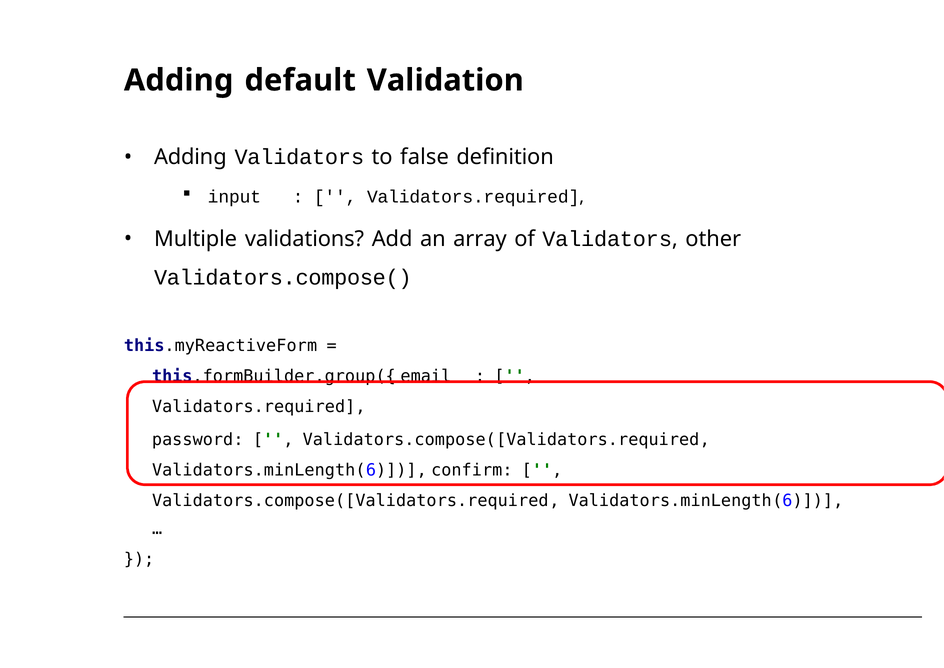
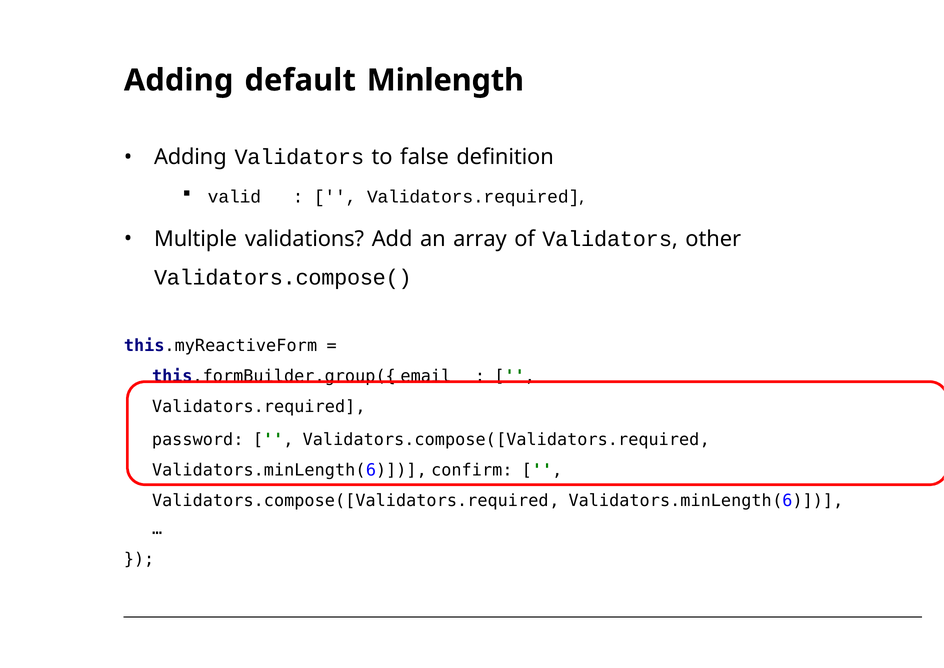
Validation: Validation -> Minlength (445, 80)
input: input -> valid (234, 196)
